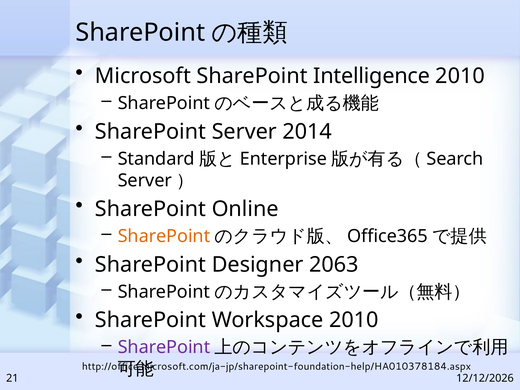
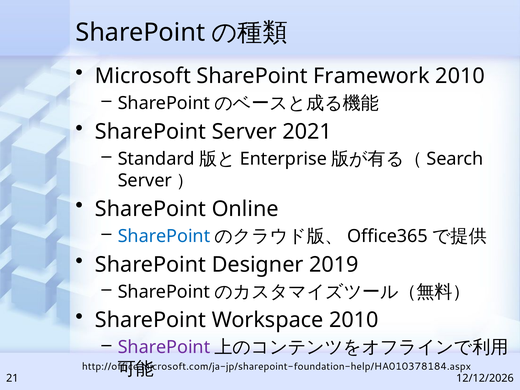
Intelligence: Intelligence -> Framework (371, 76)
2014: 2014 -> 2021 (307, 132)
SharePoint colour: orange -> blue (164, 236)
2063: 2063 -> 2019 (334, 265)
